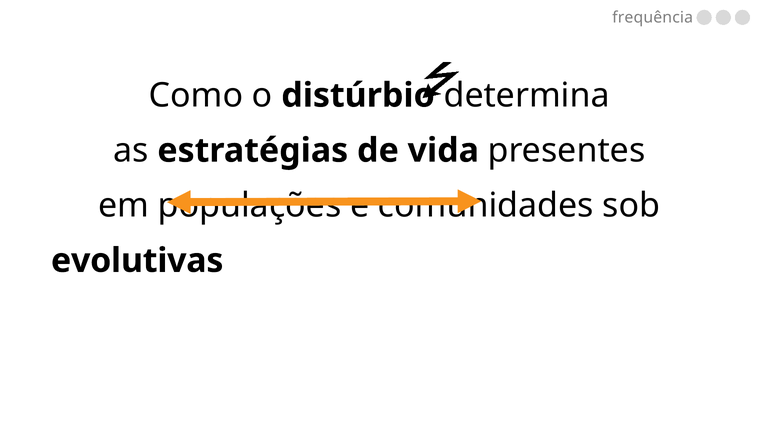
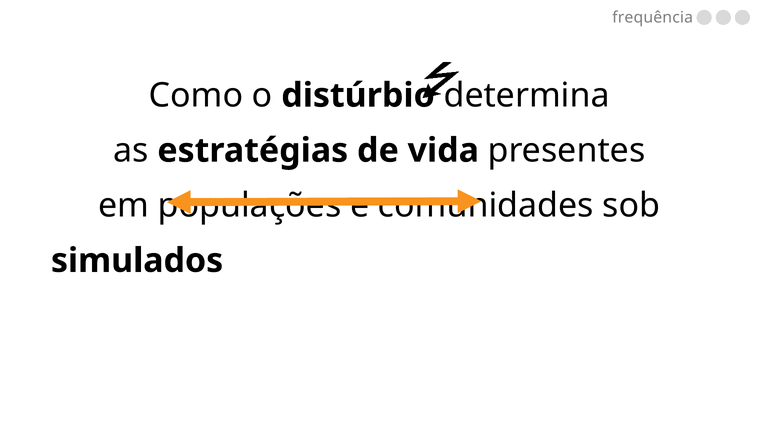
evolutivas: evolutivas -> simulados (137, 261)
